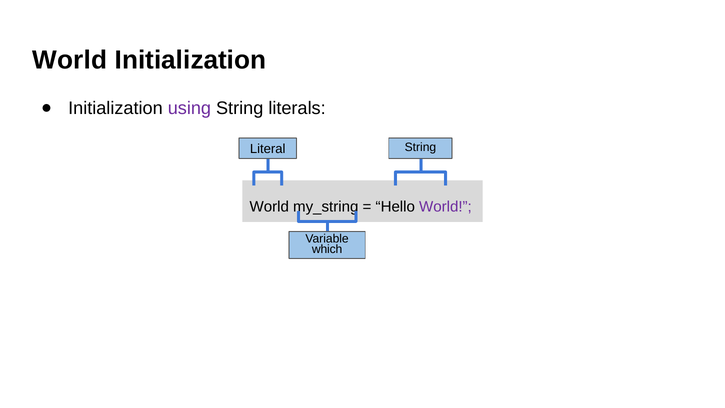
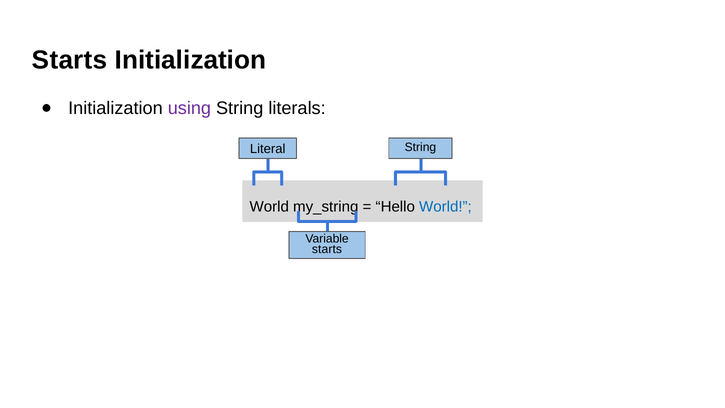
World: World -> Starts (70, 60)
World colour: purple -> blue (445, 207)
which: which -> starts (327, 249)
